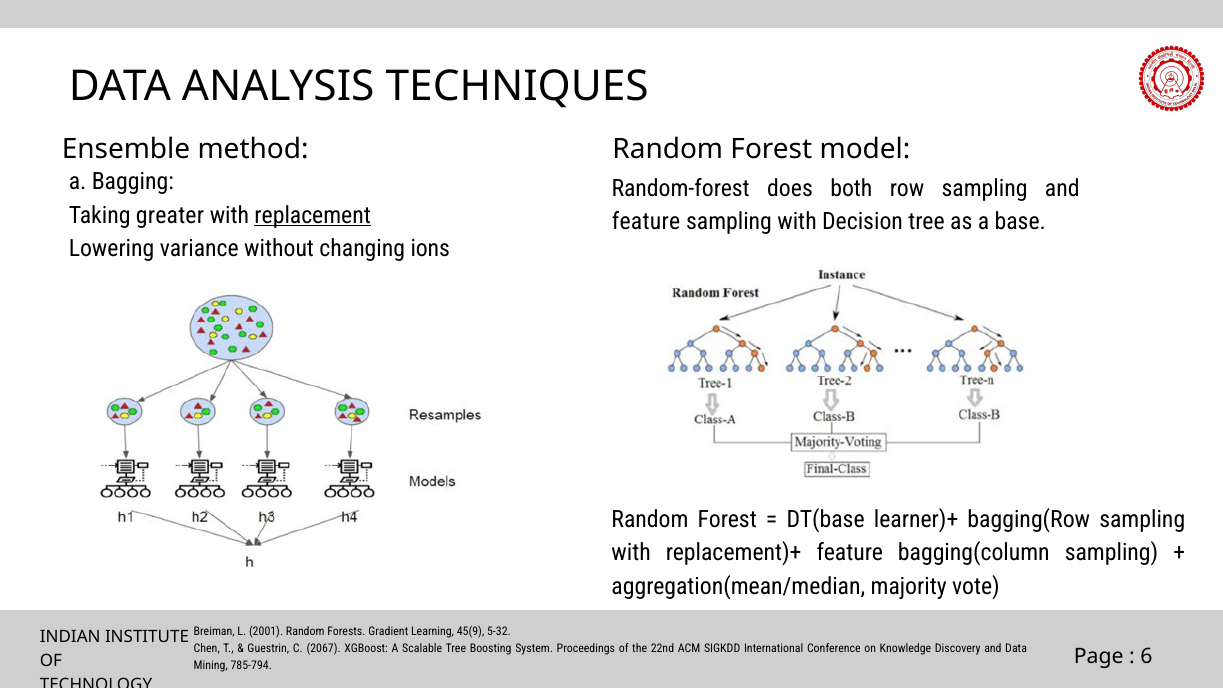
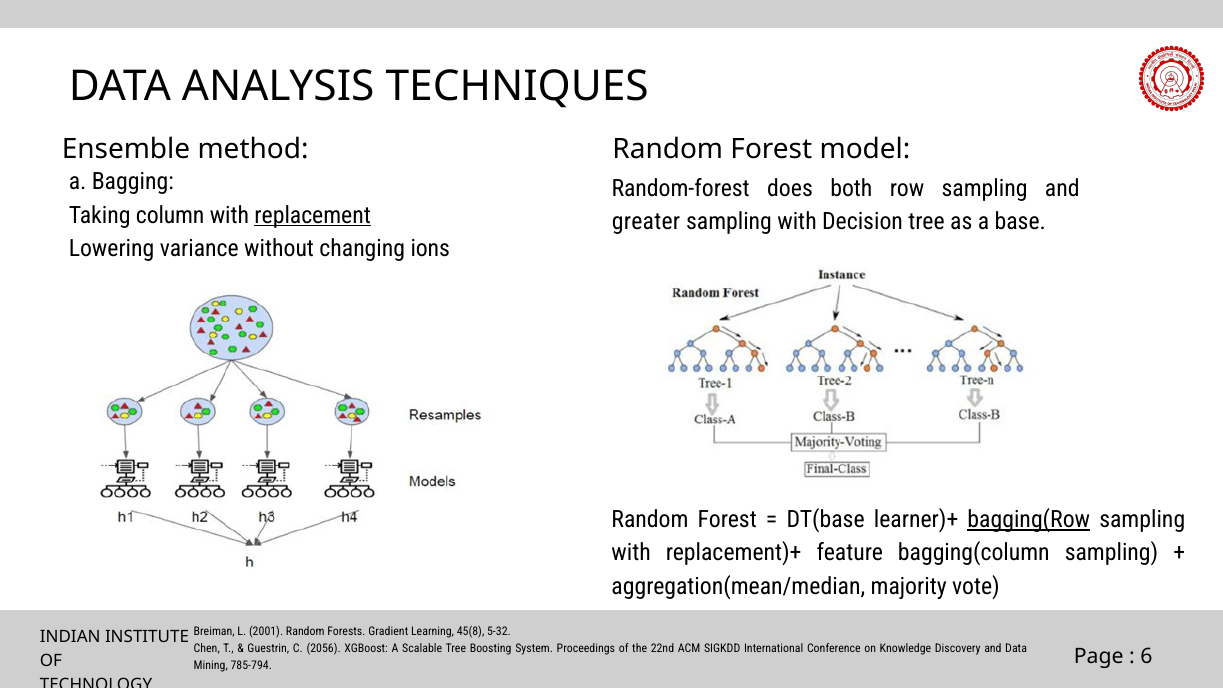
greater: greater -> column (170, 215)
feature: feature -> greater (646, 222)
bagging(Row underline: none -> present (1029, 520)
45(9: 45(9 -> 45(8 (471, 632)
2067: 2067 -> 2056 (324, 648)
